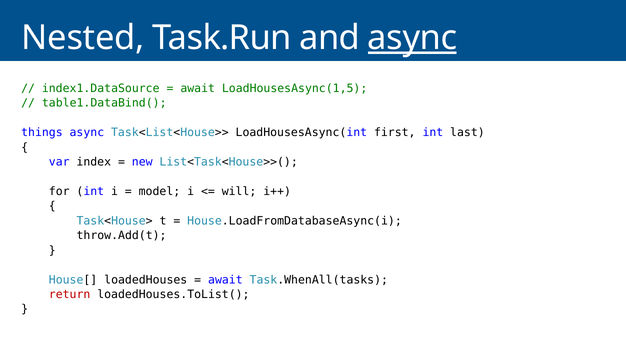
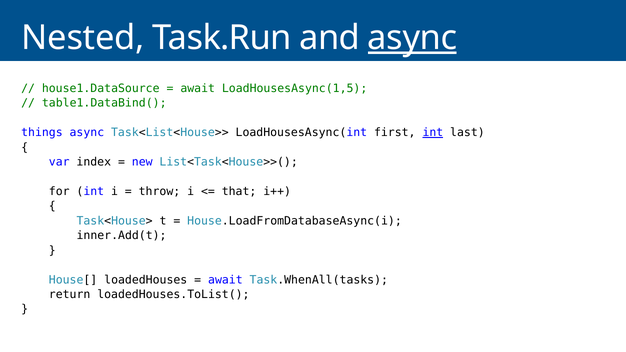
index1.DataSource: index1.DataSource -> house1.DataSource (101, 88)
int underline: none -> present (433, 133)
model: model -> throw (159, 191)
will: will -> that (239, 191)
throw.Add(t: throw.Add(t -> inner.Add(t (122, 236)
return colour: red -> black (70, 295)
